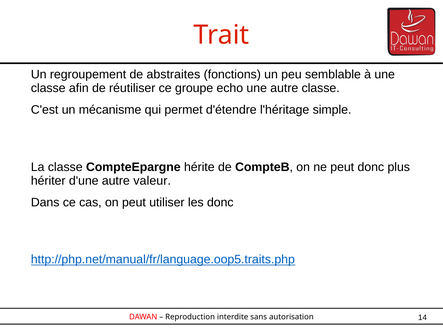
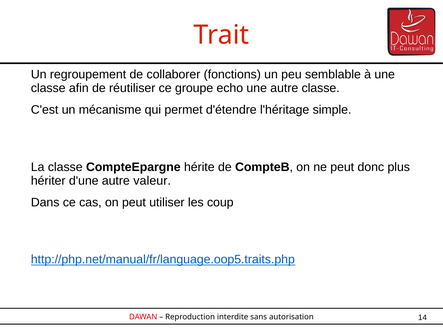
abstraites: abstraites -> collaborer (173, 75)
les donc: donc -> coup (220, 203)
